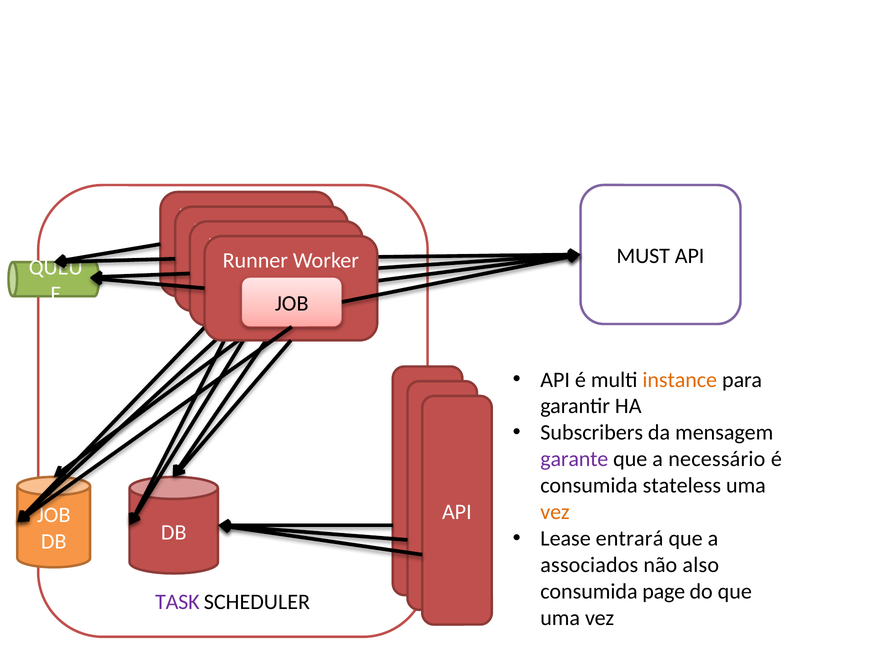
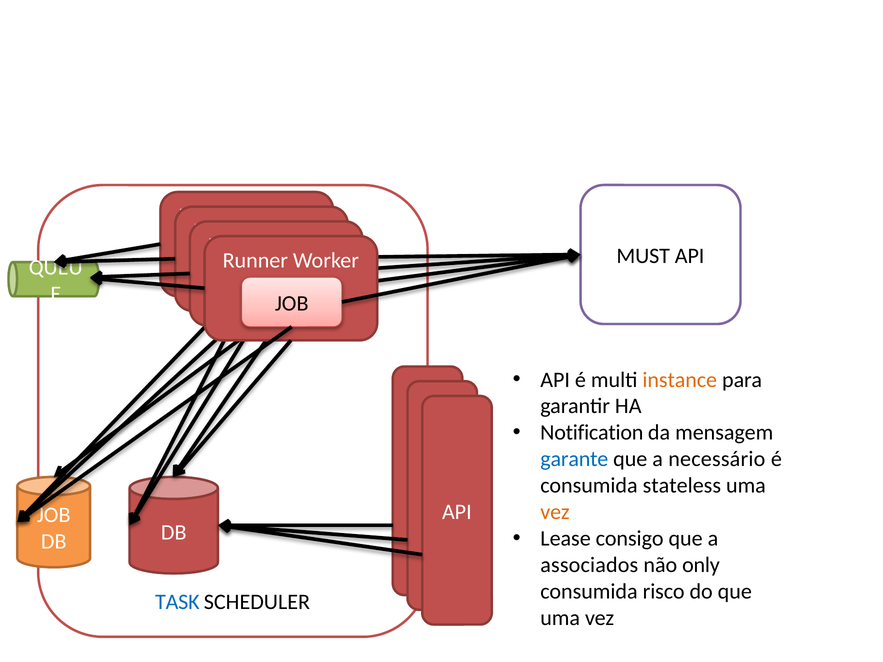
Subscribers: Subscribers -> Notification (592, 433)
garante colour: purple -> blue (574, 459)
entrará: entrará -> consigo (630, 539)
also: also -> only (701, 565)
page: page -> risco (664, 592)
TASK colour: purple -> blue (177, 602)
